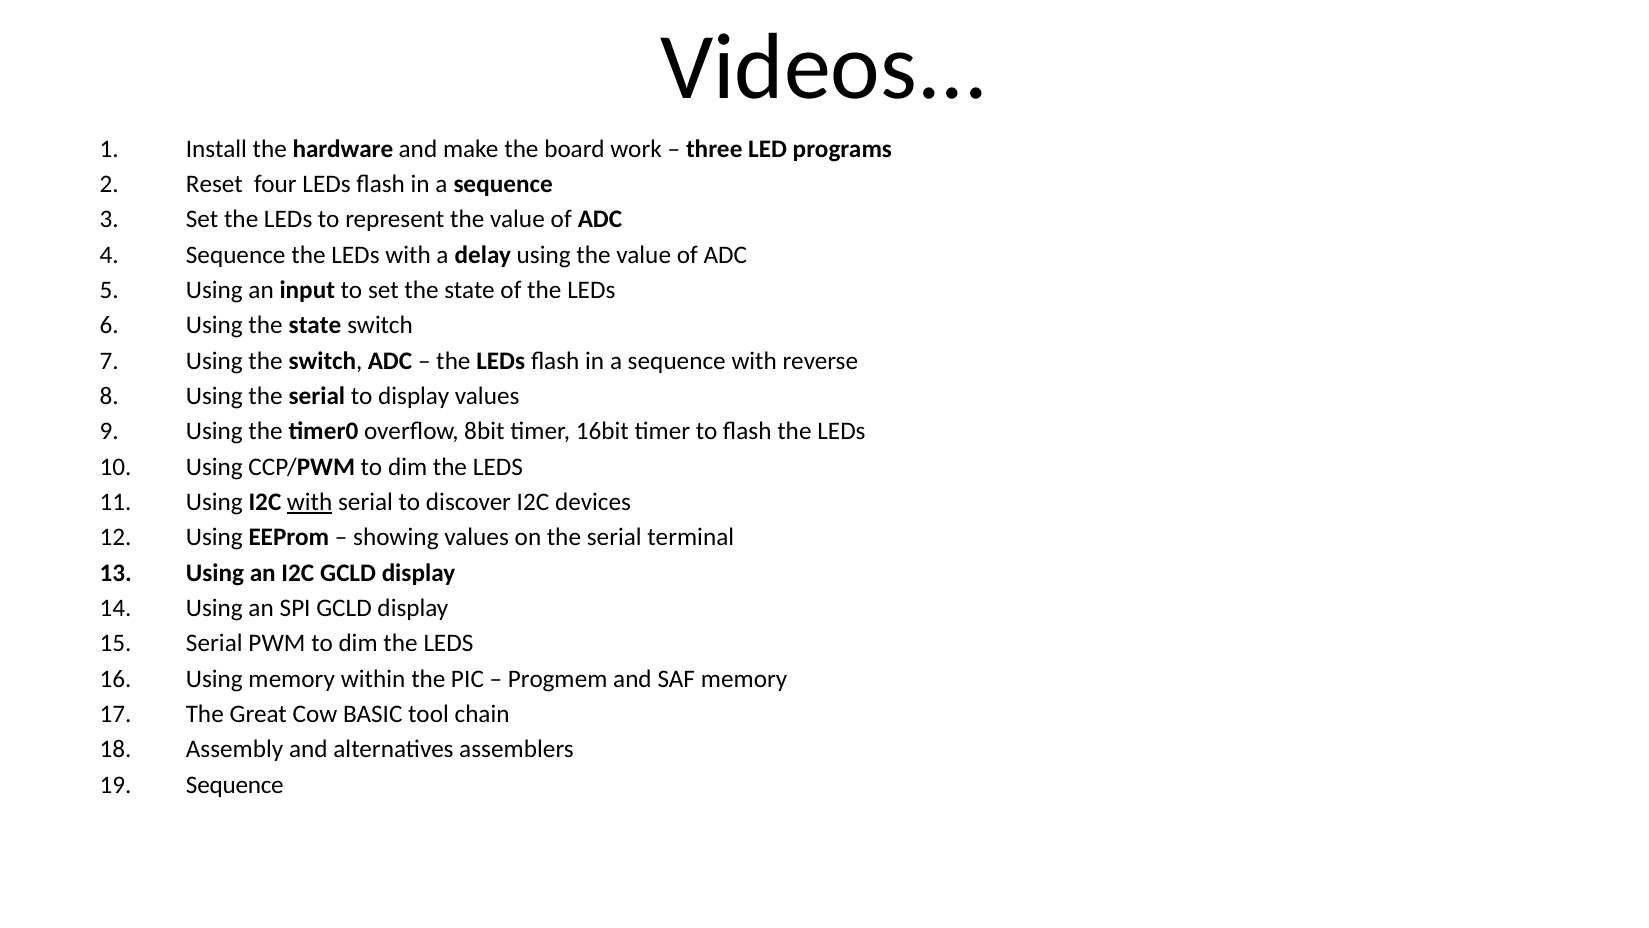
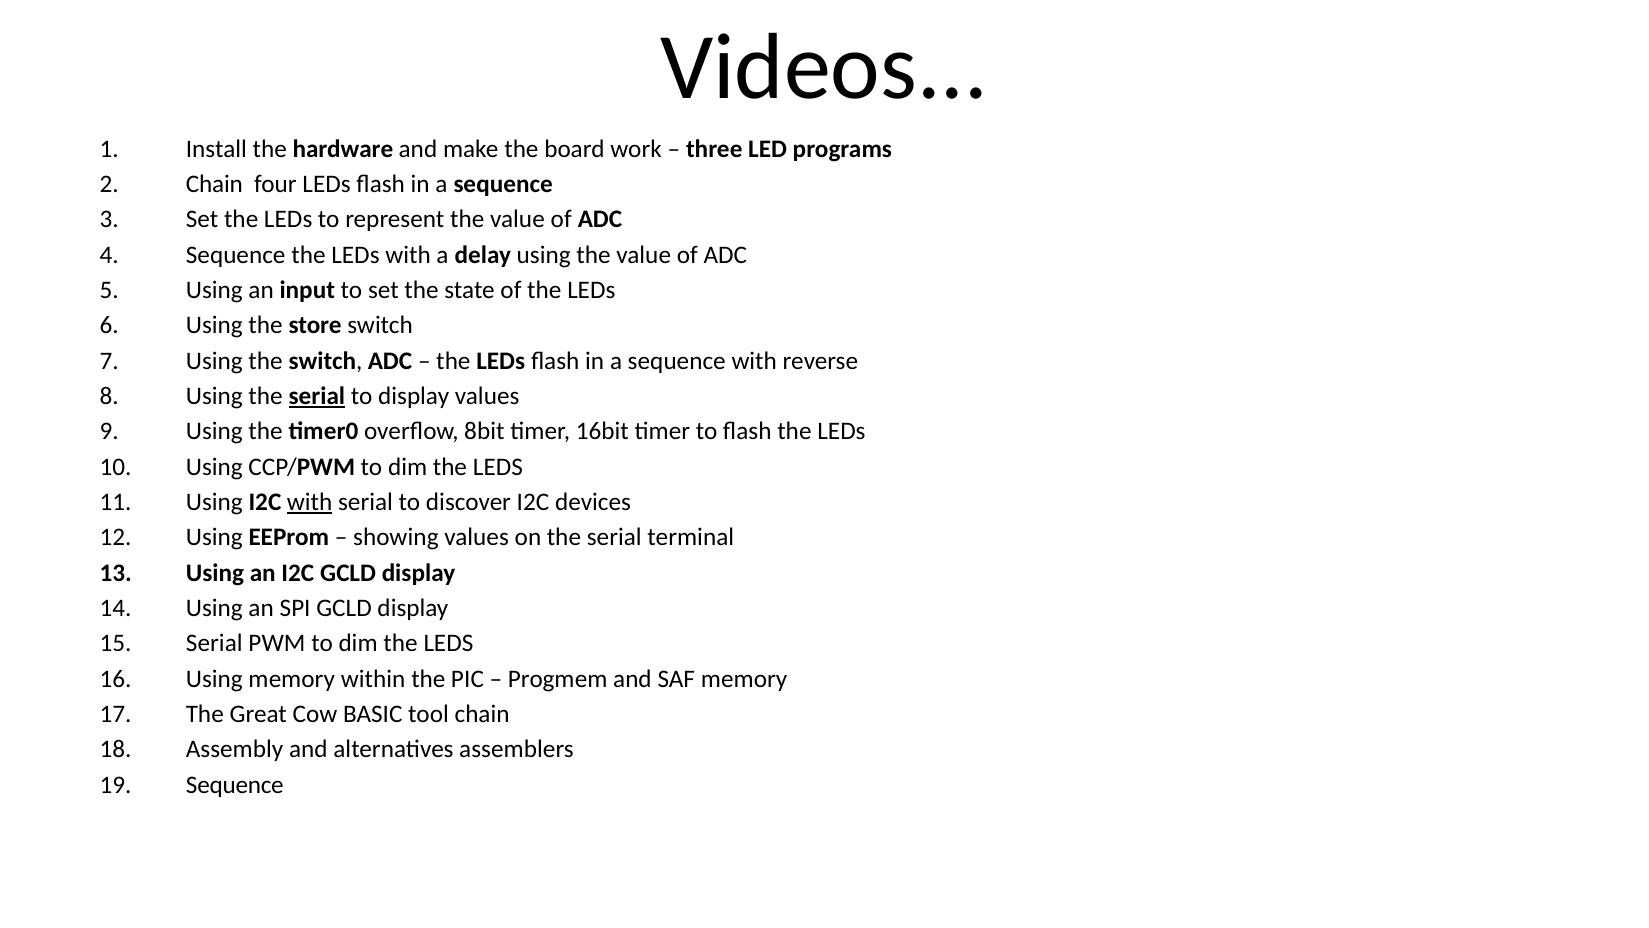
Reset: Reset -> Chain (214, 184)
Using the state: state -> store (315, 325)
serial underline: none -> present (317, 396)
